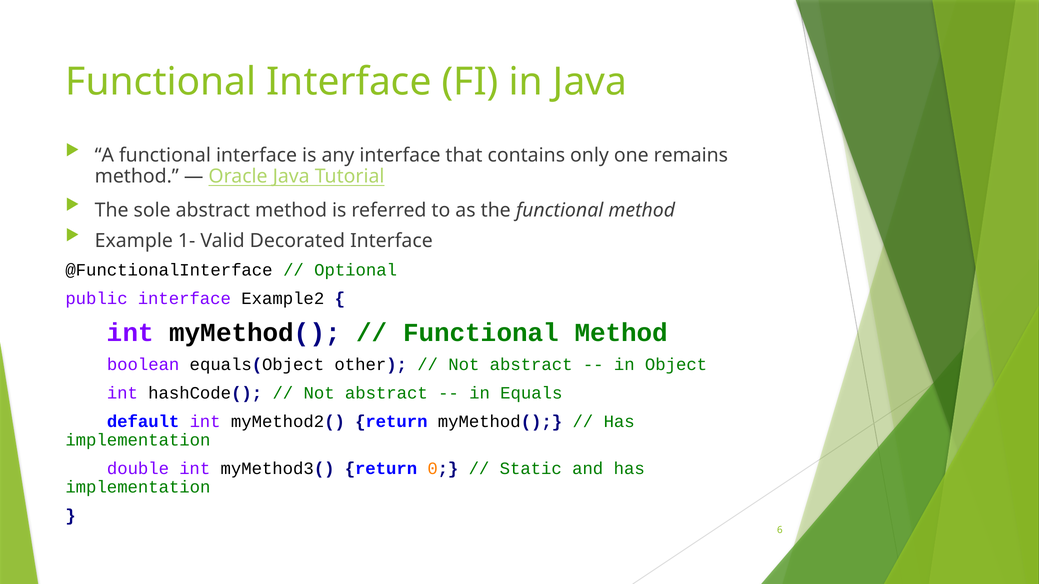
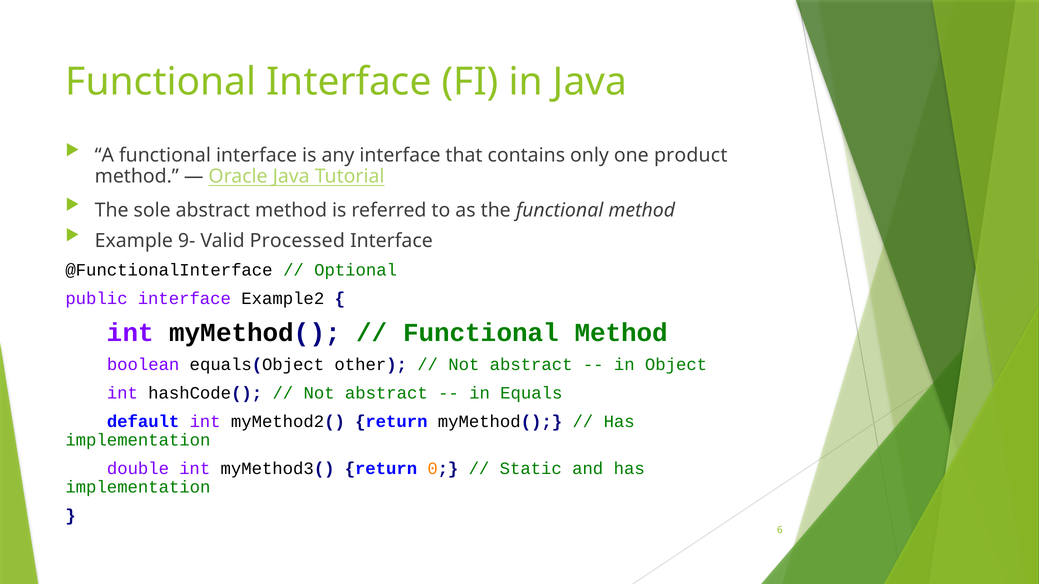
remains: remains -> product (691, 156)
1-: 1- -> 9- (187, 241)
Decorated: Decorated -> Processed (297, 241)
